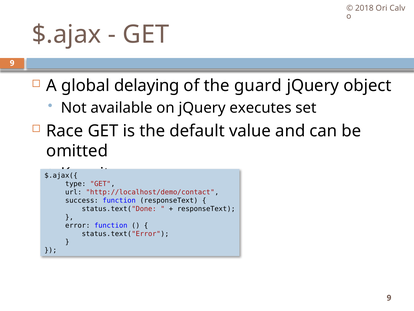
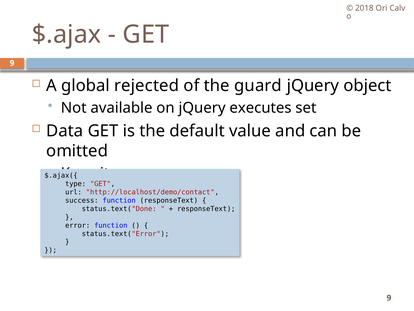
delaying: delaying -> rejected (147, 86)
Race: Race -> Data (65, 131)
